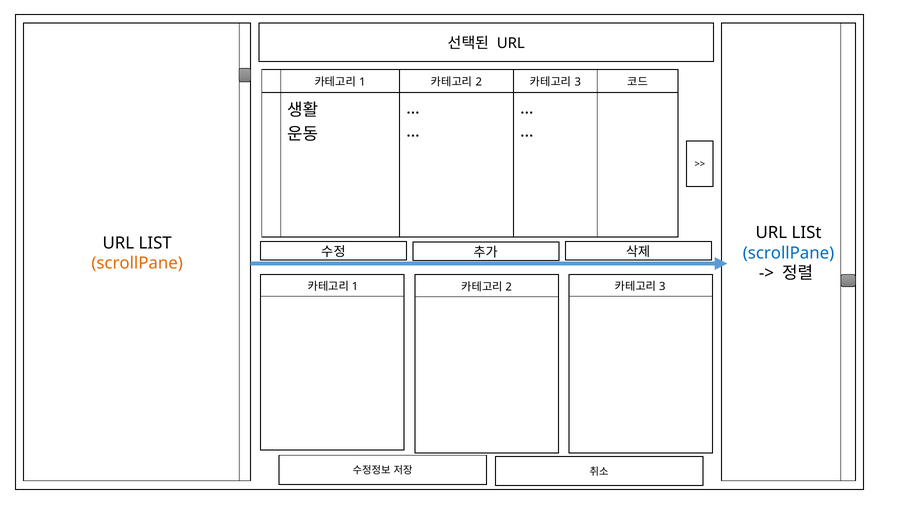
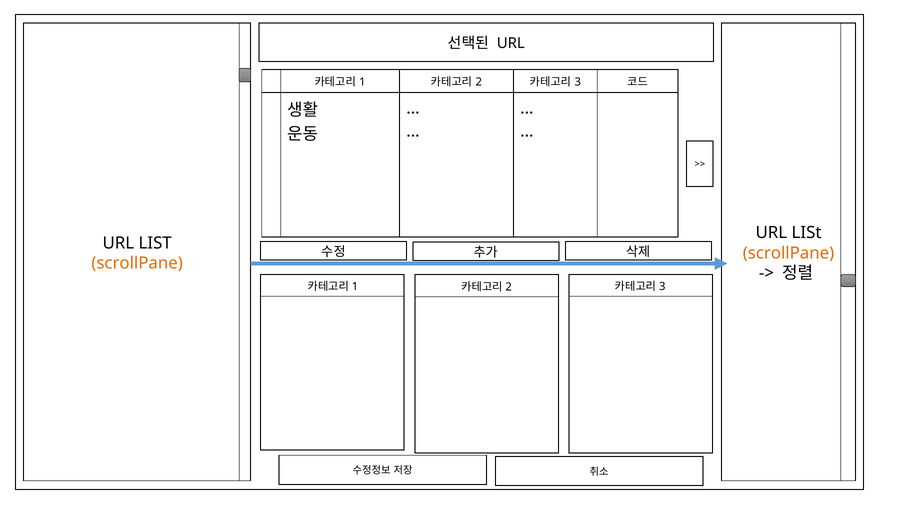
scrollPane colour: blue -> orange (789, 253)
